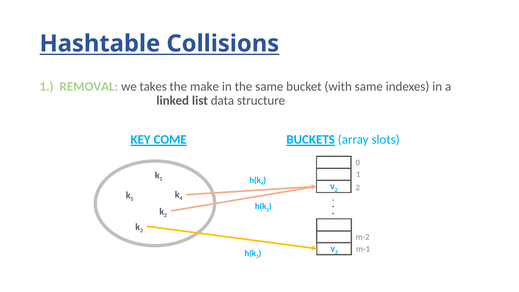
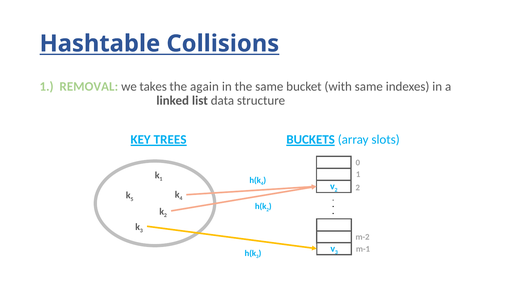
make: make -> again (204, 87)
COME: COME -> TREES (170, 140)
